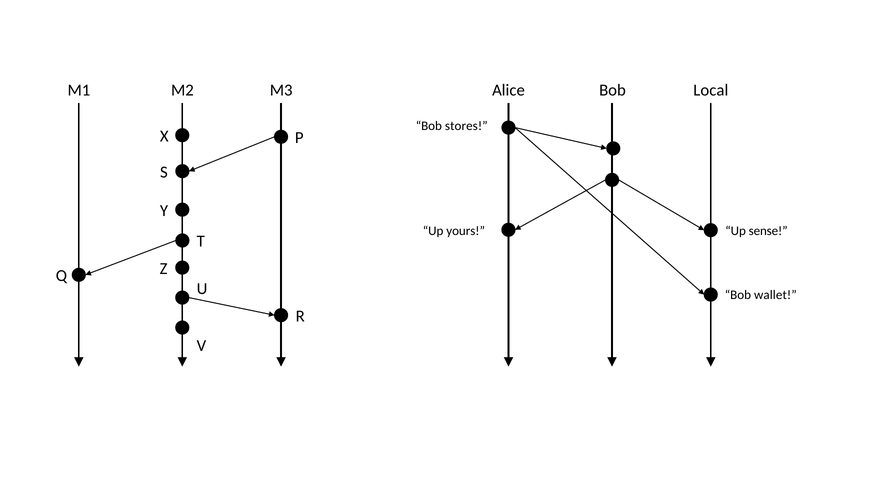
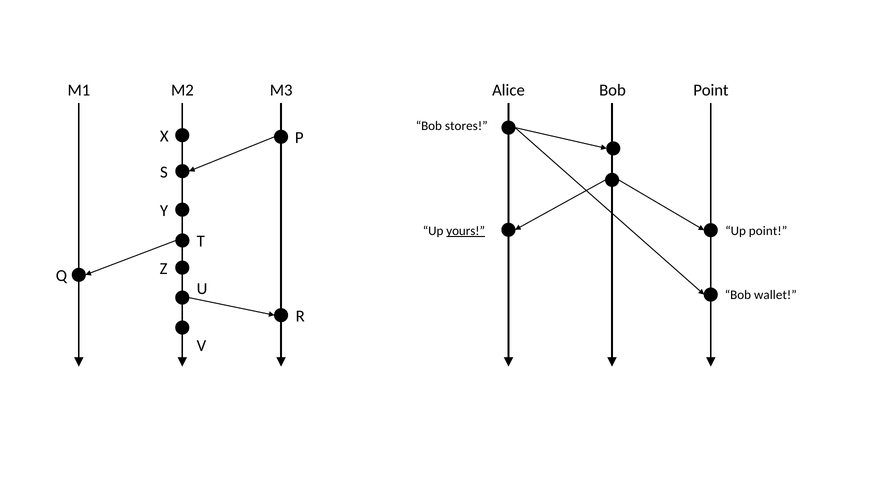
Bob Local: Local -> Point (711, 90)
yours underline: none -> present (466, 231)
Up sense: sense -> point (768, 231)
